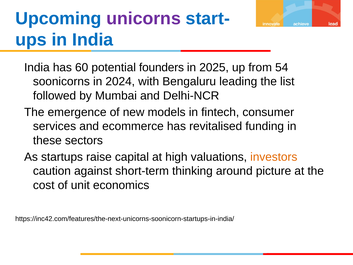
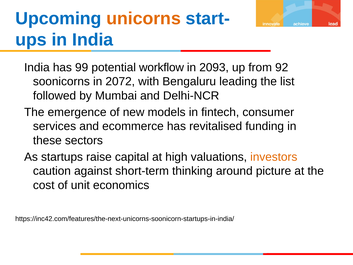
unicorns colour: purple -> orange (144, 19)
60: 60 -> 99 (82, 67)
founders: founders -> workflow (161, 67)
2025: 2025 -> 2093 (214, 67)
54: 54 -> 92 (282, 67)
2024: 2024 -> 2072 (120, 81)
